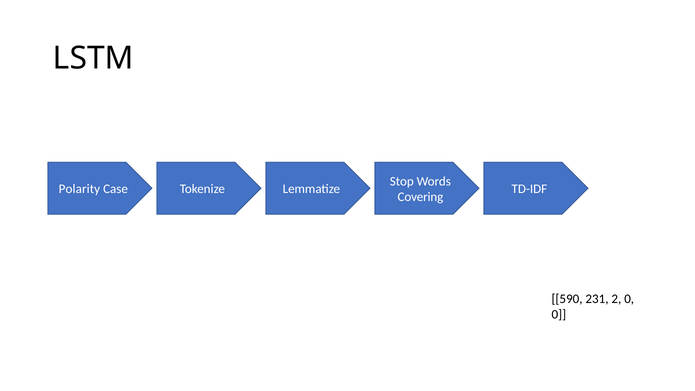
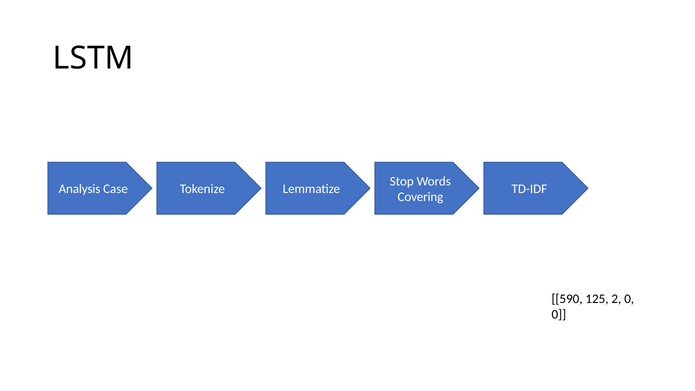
Polarity: Polarity -> Analysis (80, 189)
231: 231 -> 125 (597, 299)
